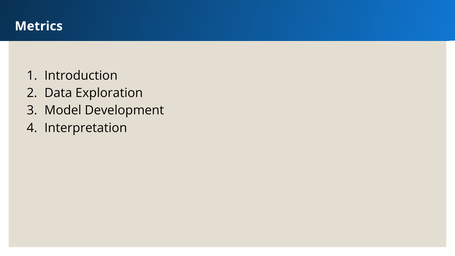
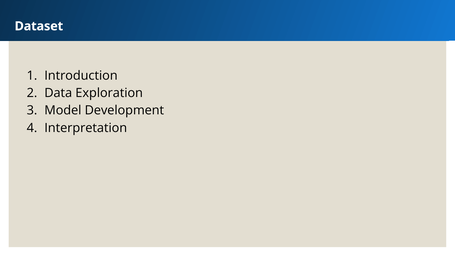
Metrics: Metrics -> Dataset (39, 26)
